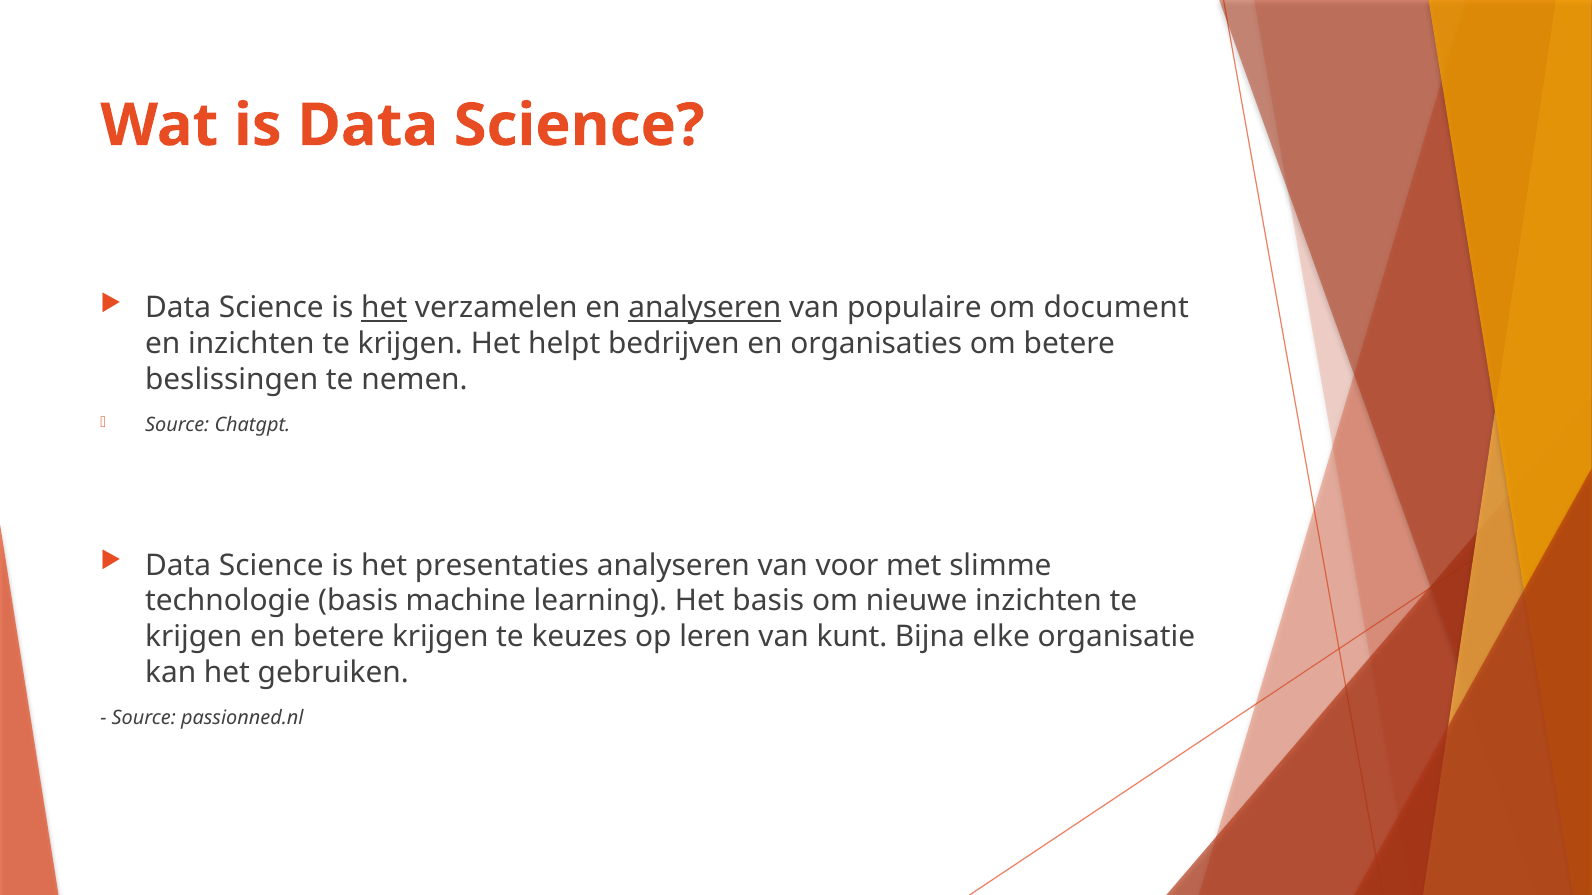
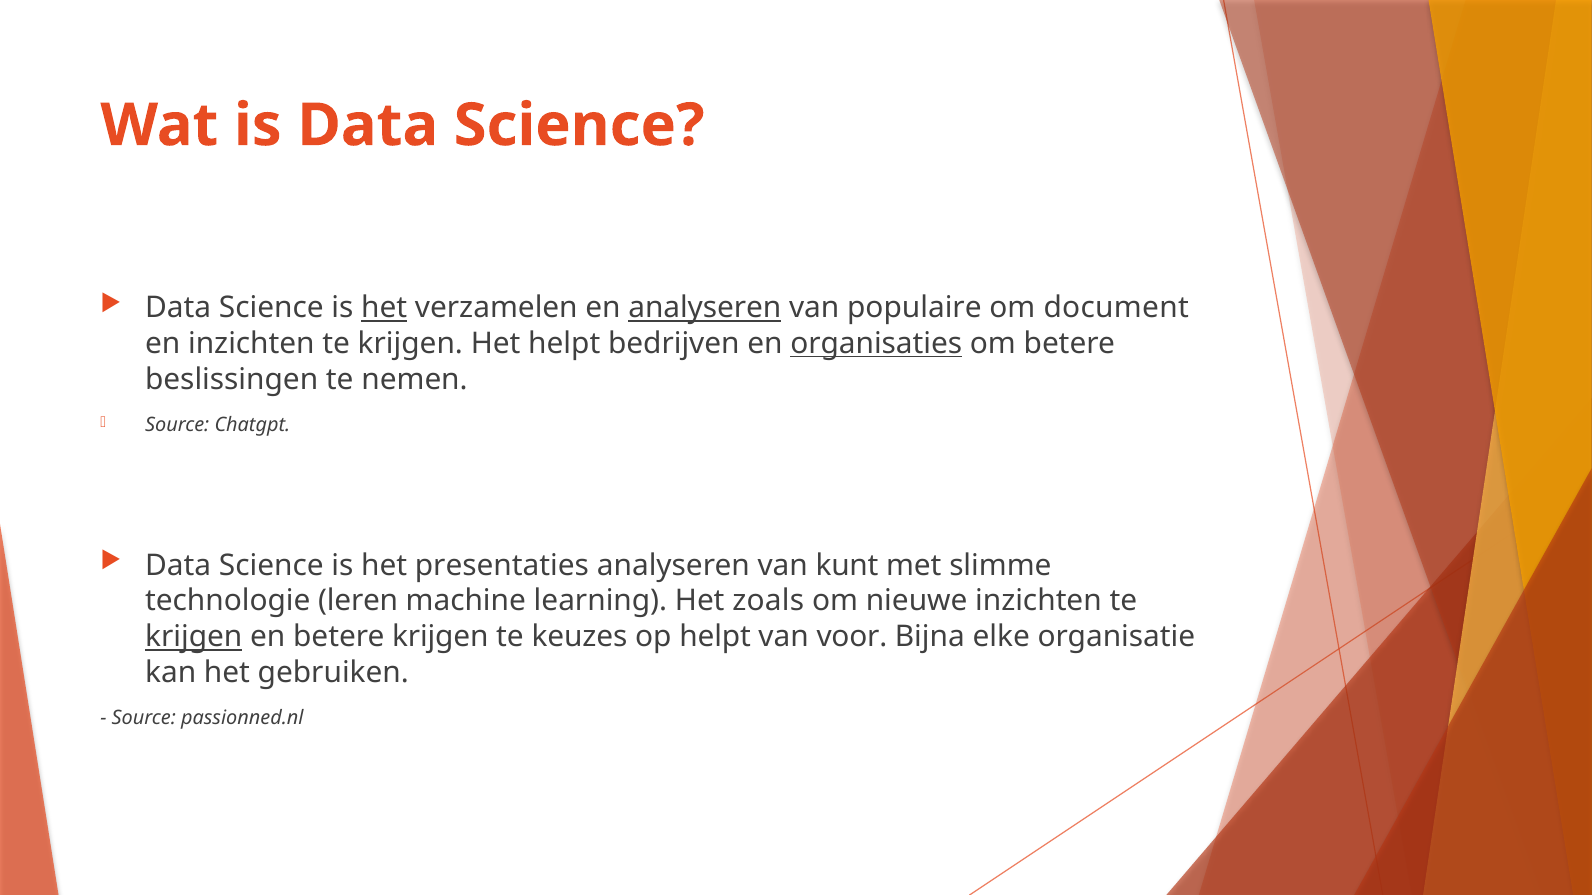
organisaties underline: none -> present (876, 344)
voor: voor -> kunt (847, 566)
technologie basis: basis -> leren (358, 601)
Het basis: basis -> zoals (768, 601)
krijgen underline: none -> present (194, 637)
op leren: leren -> helpt (715, 637)
kunt: kunt -> voor (852, 637)
